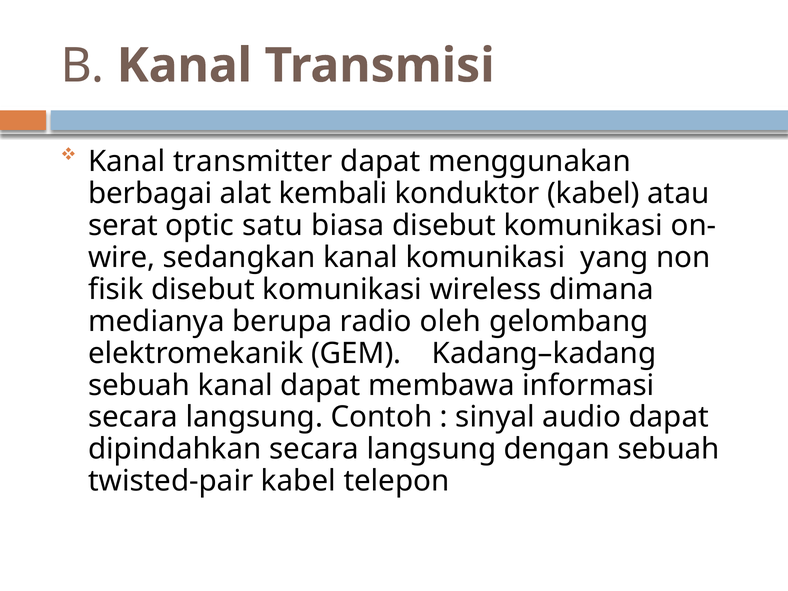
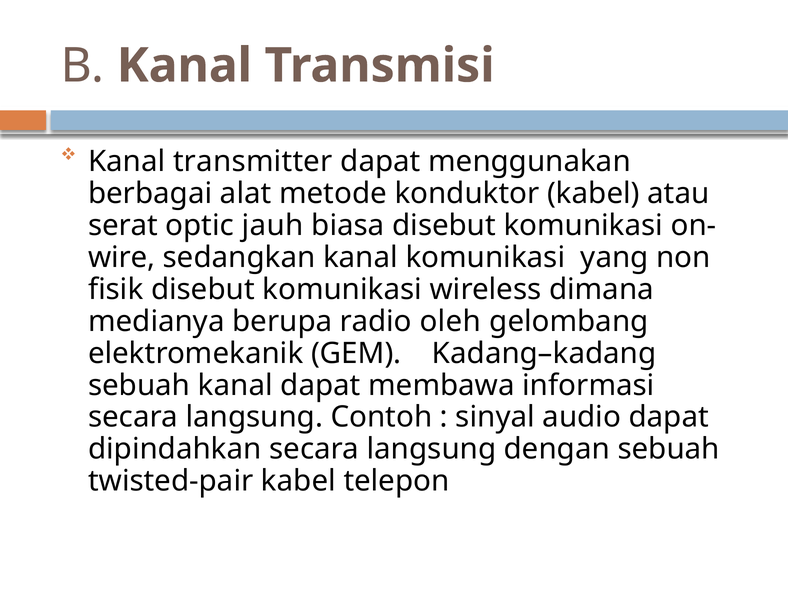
kembali: kembali -> metode (333, 194)
satu: satu -> jauh (273, 225)
